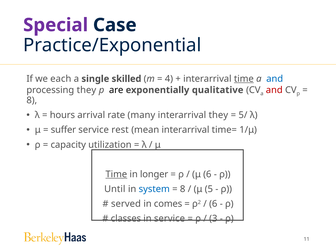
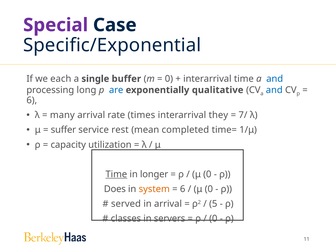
Practice/Exponential: Practice/Exponential -> Specific/Exponential (112, 45)
skilled: skilled -> buffer (126, 79)
4: 4 -> 0 (169, 79)
time underline: present -> none (244, 79)
processing they: they -> long (86, 90)
are colour: black -> blue (116, 90)
and colour: red -> blue (274, 90)
8: 8 -> 6 (32, 100)
hours: hours -> many (62, 115)
many: many -> times (141, 115)
5/: 5/ -> 7/ (243, 115)
mean interarrival: interarrival -> completed (185, 130)
6: 6 -> 0 (207, 174)
Until: Until -> Does (115, 189)
system colour: blue -> orange (154, 189)
8: 8 -> 6 (183, 189)
5: 5 -> 0 (209, 189)
in comes: comes -> arrival (168, 204)
6: 6 -> 5 (213, 204)
in service: service -> servers (170, 218)
3: 3 -> 0 (213, 218)
